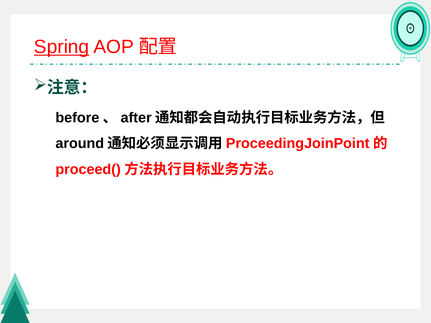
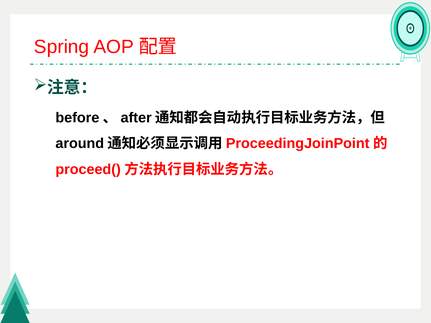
Spring underline: present -> none (62, 47)
